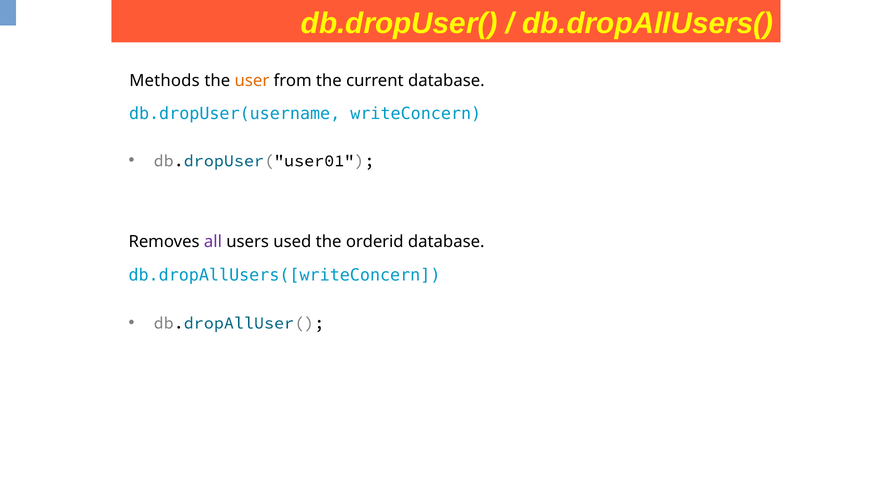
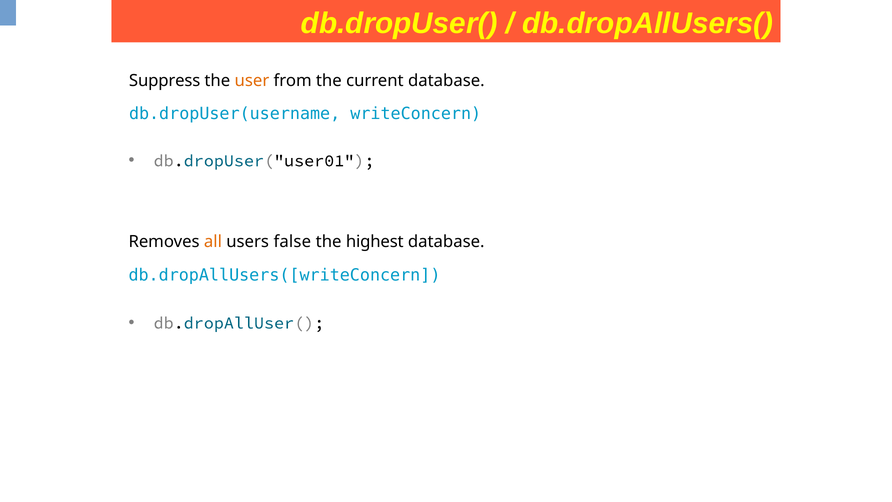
Methods: Methods -> Suppress (165, 81)
all colour: purple -> orange (213, 242)
used: used -> false (292, 242)
orderid: orderid -> highest (375, 242)
